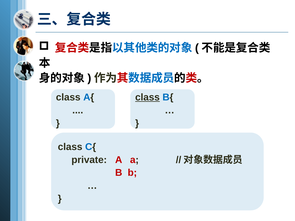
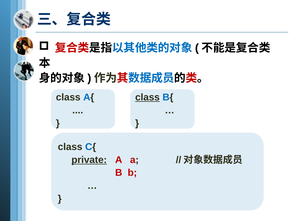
private underline: none -> present (89, 160)
